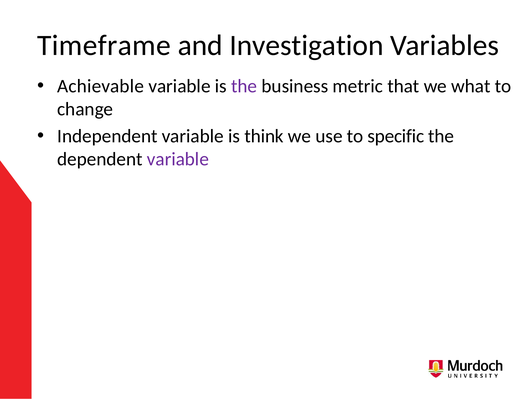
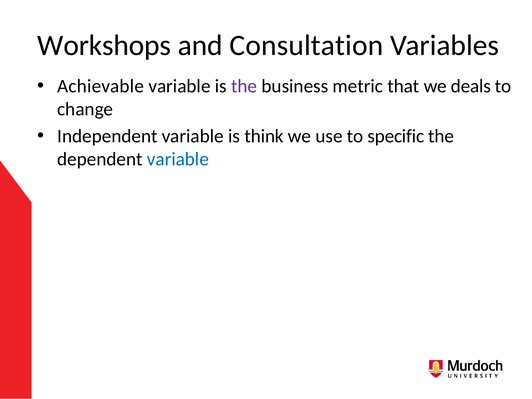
Timeframe: Timeframe -> Workshops (104, 45)
Investigation: Investigation -> Consultation (306, 45)
what: what -> deals (471, 86)
variable colour: purple -> blue (178, 159)
